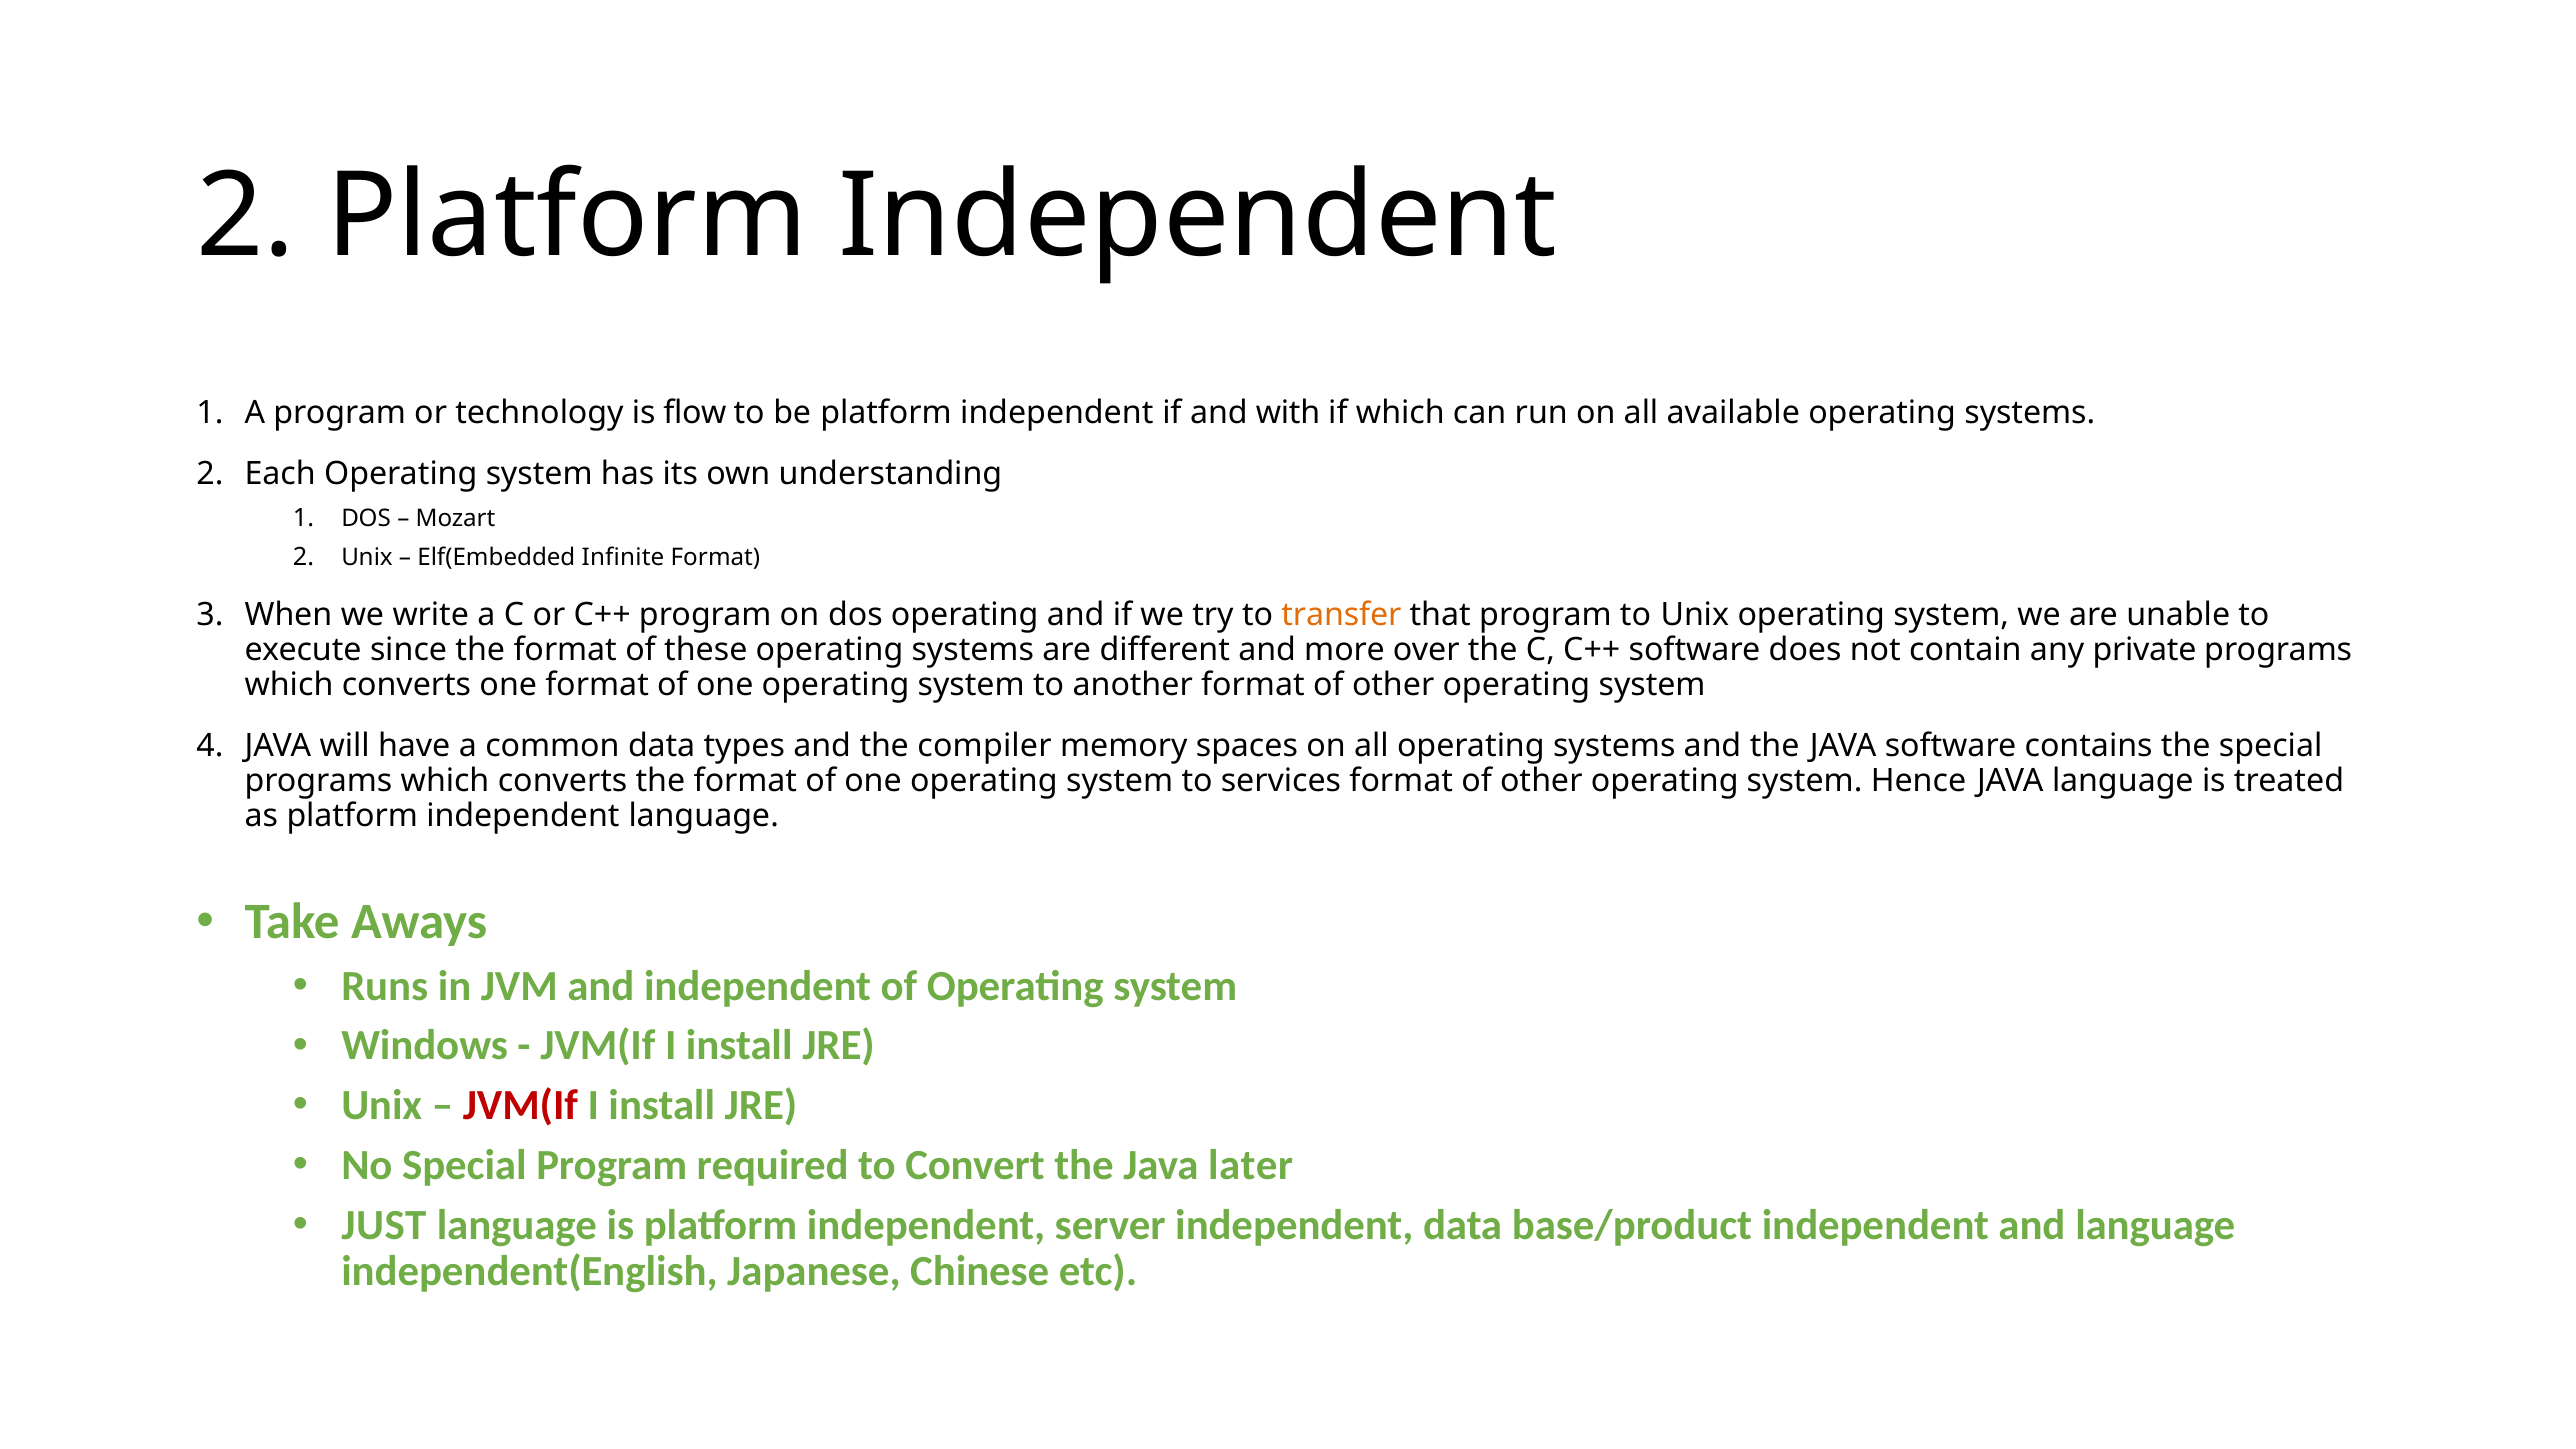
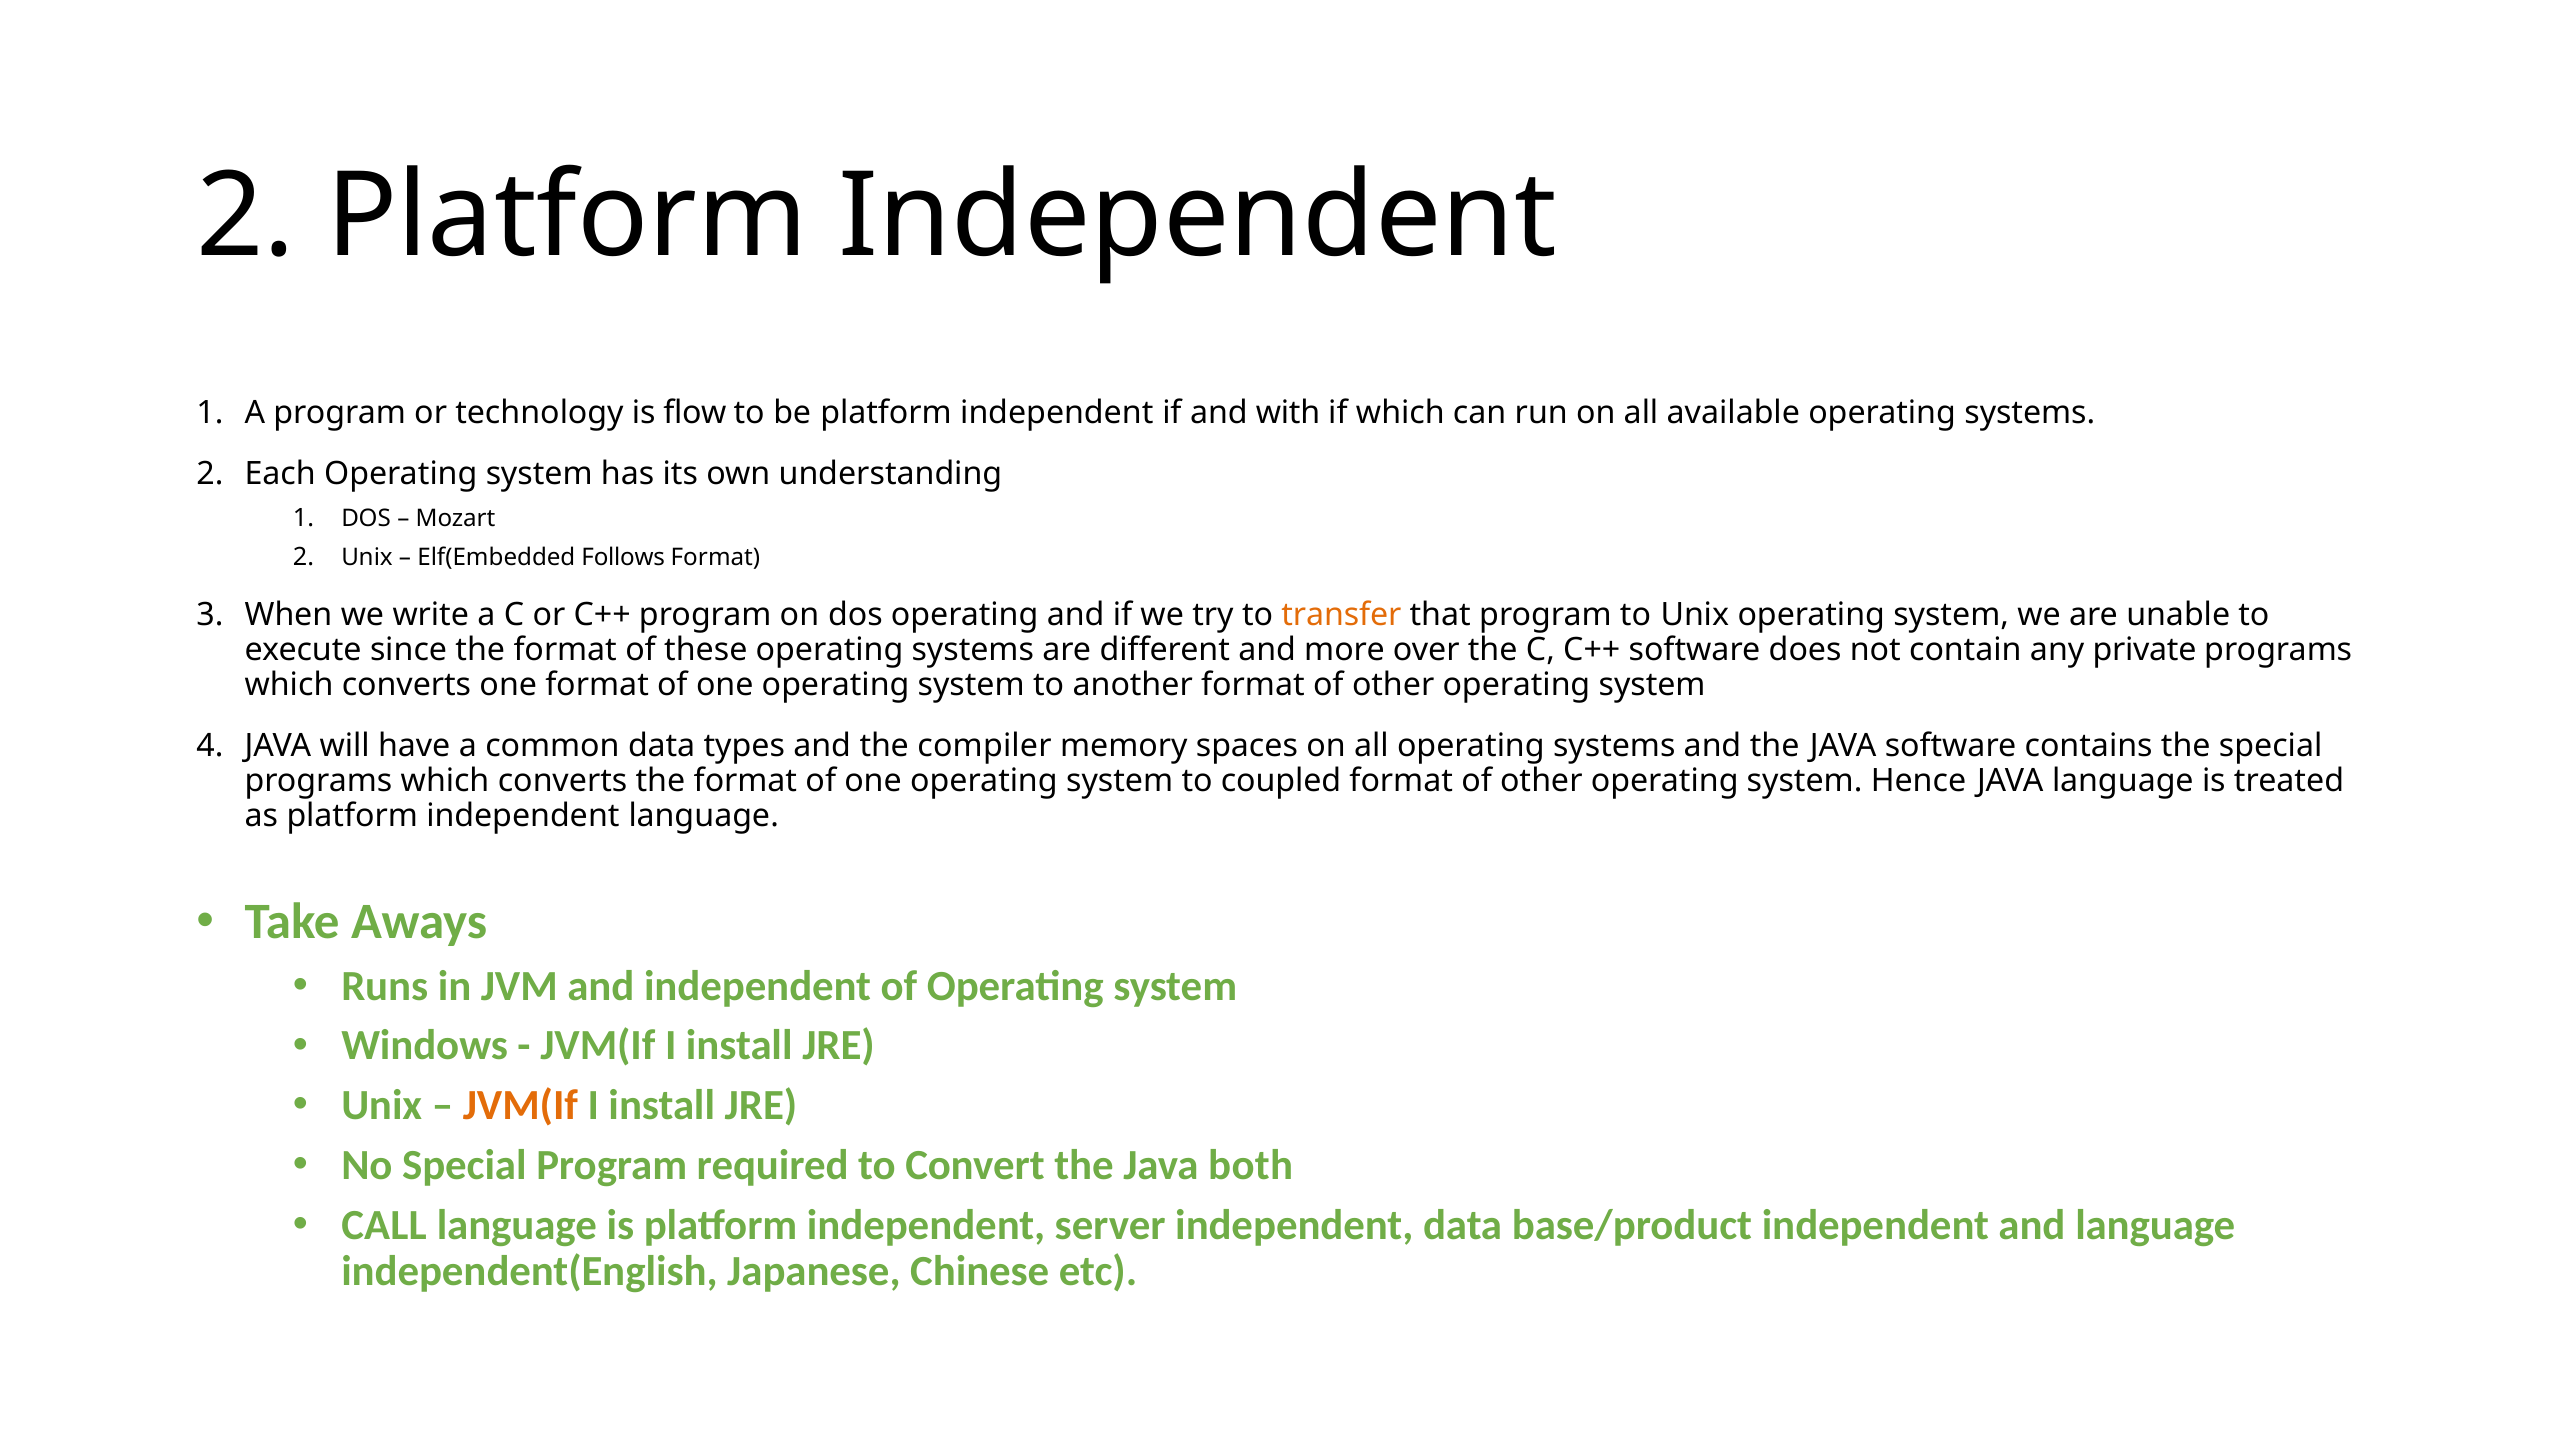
Infinite: Infinite -> Follows (623, 558)
services: services -> coupled (1281, 781)
JVM(If colour: red -> orange (520, 1105)
later: later -> both (1251, 1165)
JUST: JUST -> CALL (384, 1225)
